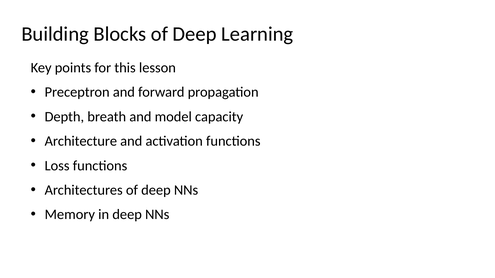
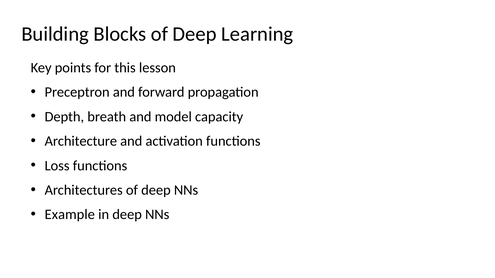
Memory: Memory -> Example (70, 215)
